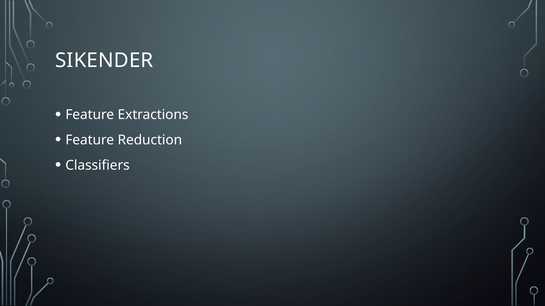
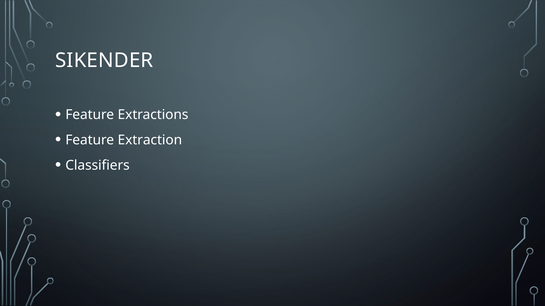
Reduction: Reduction -> Extraction (150, 140)
